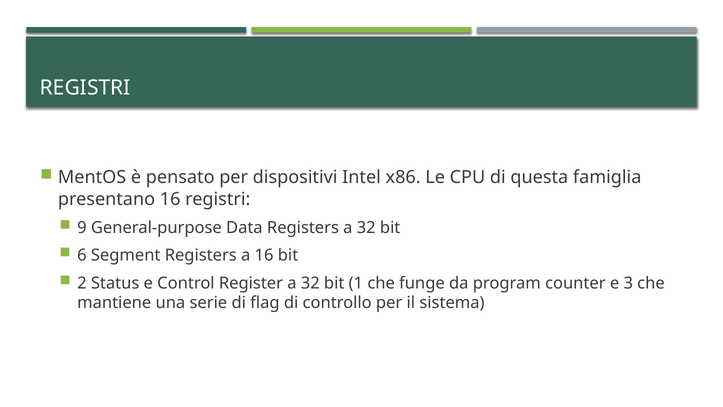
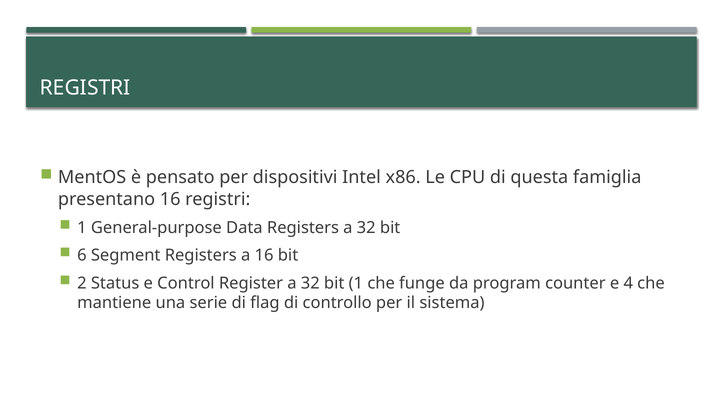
9: 9 -> 1 (82, 227)
3: 3 -> 4 (628, 283)
